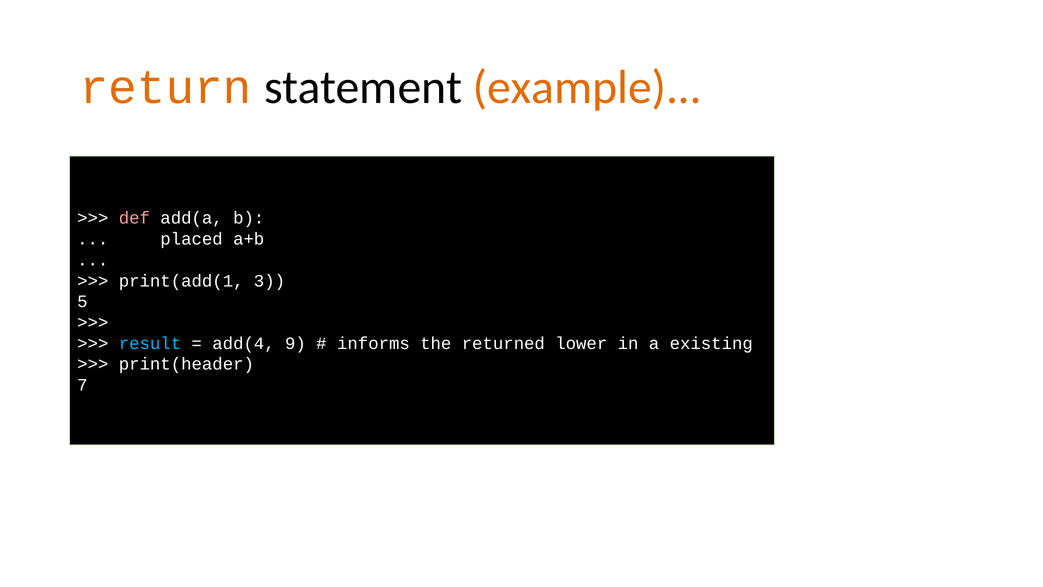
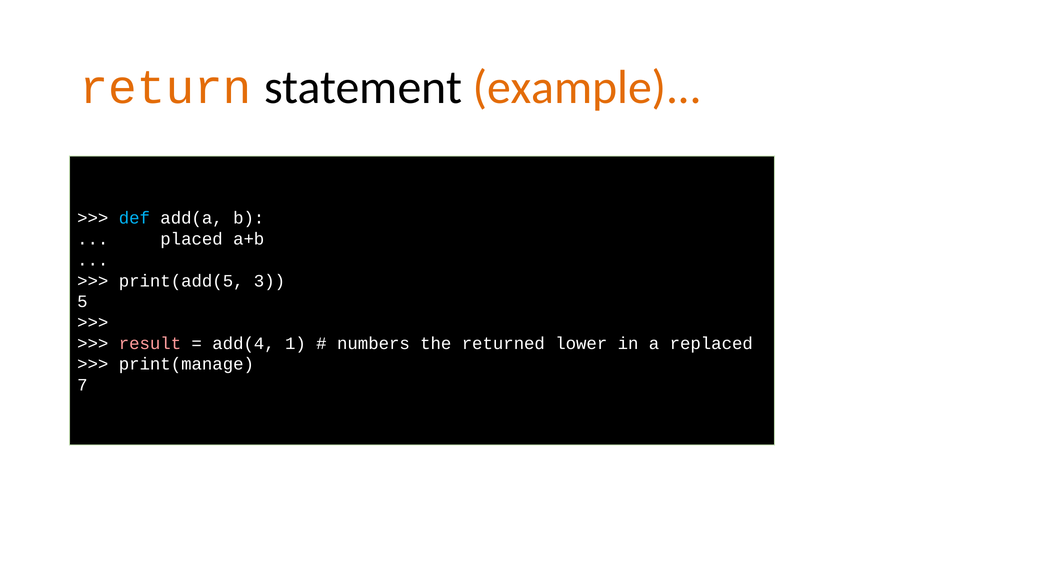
def colour: pink -> light blue (134, 218)
print(add(1: print(add(1 -> print(add(5 (181, 281)
result colour: light blue -> pink (150, 343)
9: 9 -> 1 (295, 343)
informs: informs -> numbers (373, 343)
existing: existing -> replaced (711, 343)
print(header: print(header -> print(manage (186, 364)
